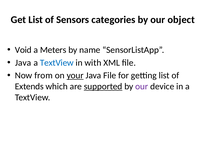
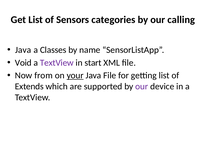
object: object -> calling (181, 20)
Void: Void -> Java (23, 50)
Meters: Meters -> Classes (53, 50)
Java: Java -> Void (23, 63)
TextView colour: blue -> purple (57, 63)
with: with -> start (93, 63)
supported underline: present -> none (103, 87)
